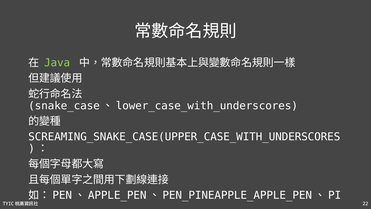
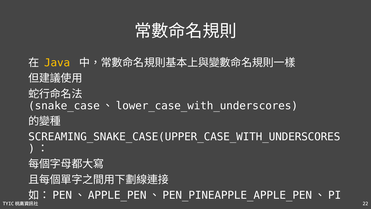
Java colour: light green -> yellow (57, 63)
